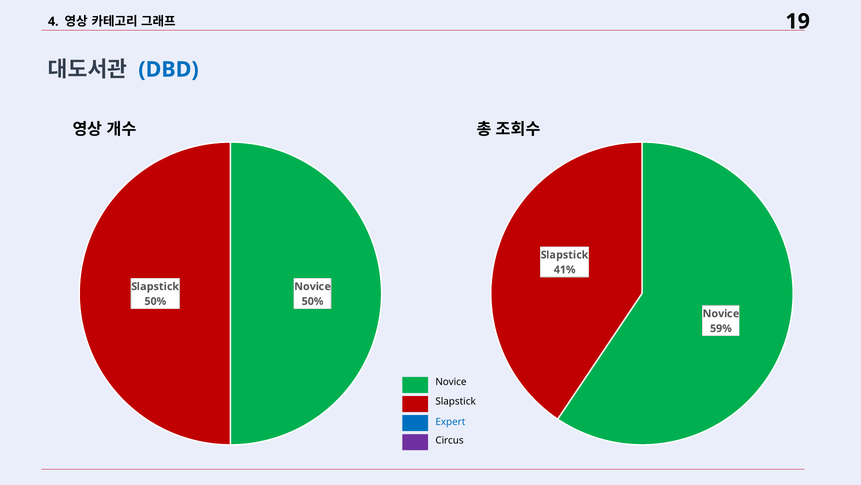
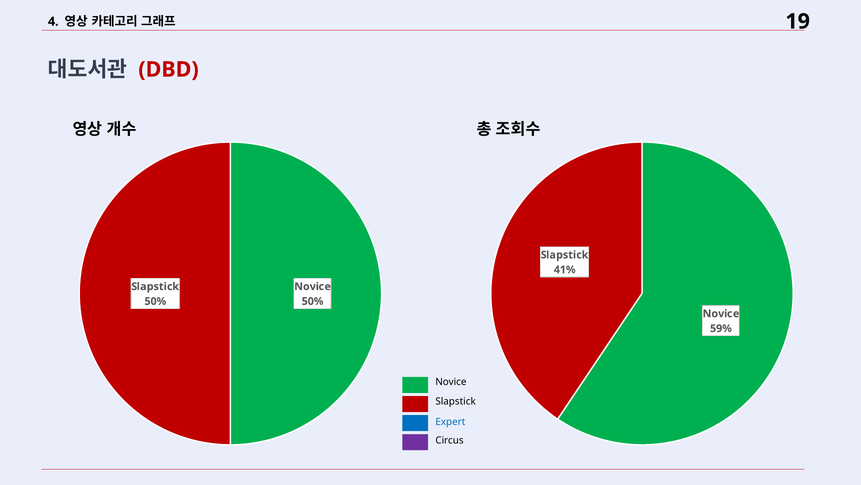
DBD colour: blue -> red (169, 69)
